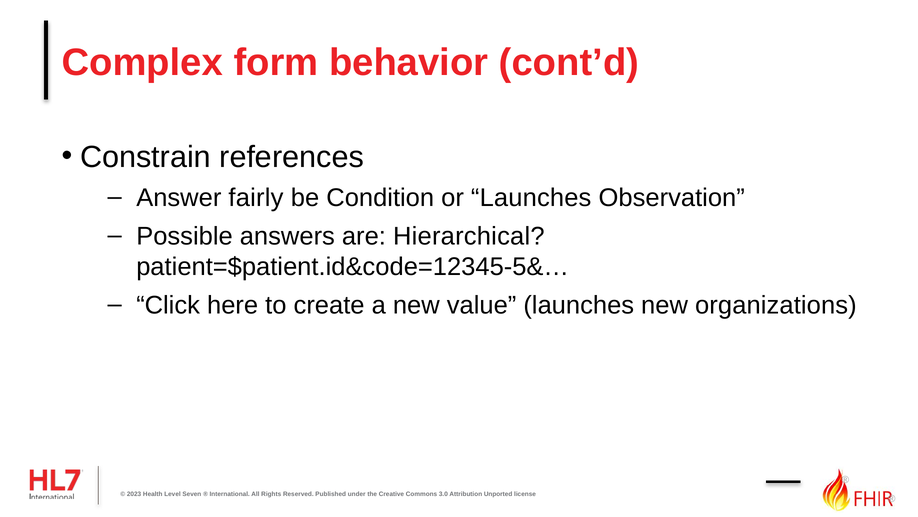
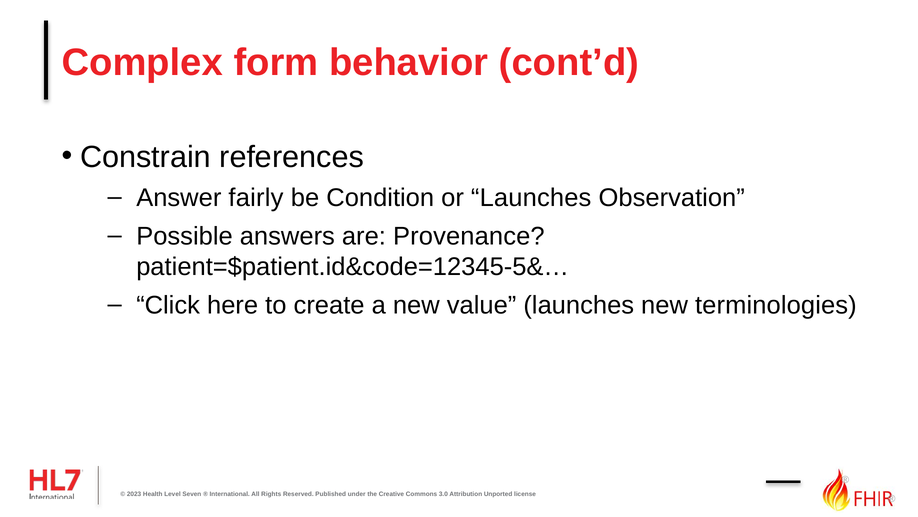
Hierarchical: Hierarchical -> Provenance (469, 236)
organizations: organizations -> terminologies (776, 305)
